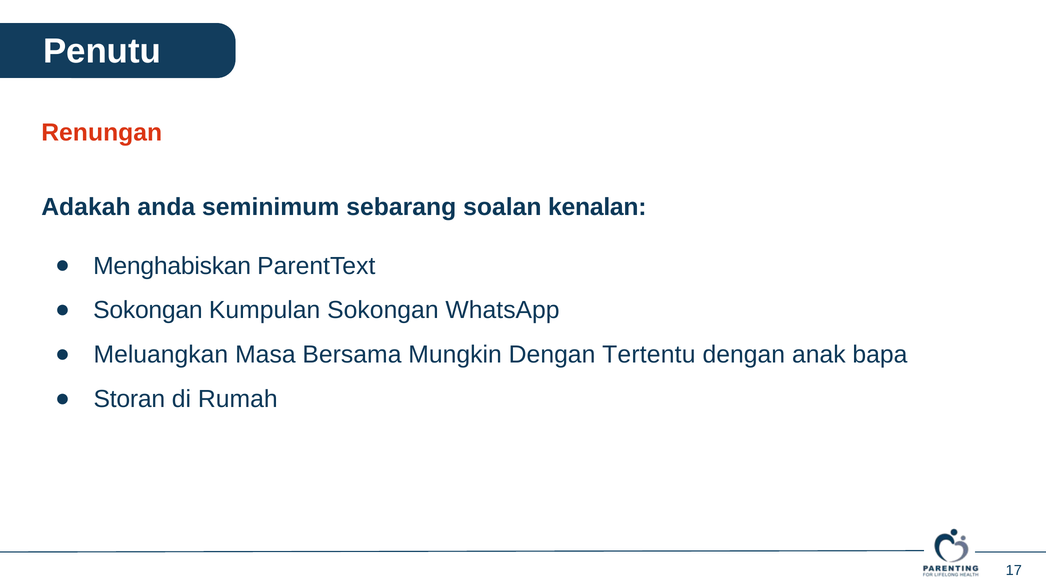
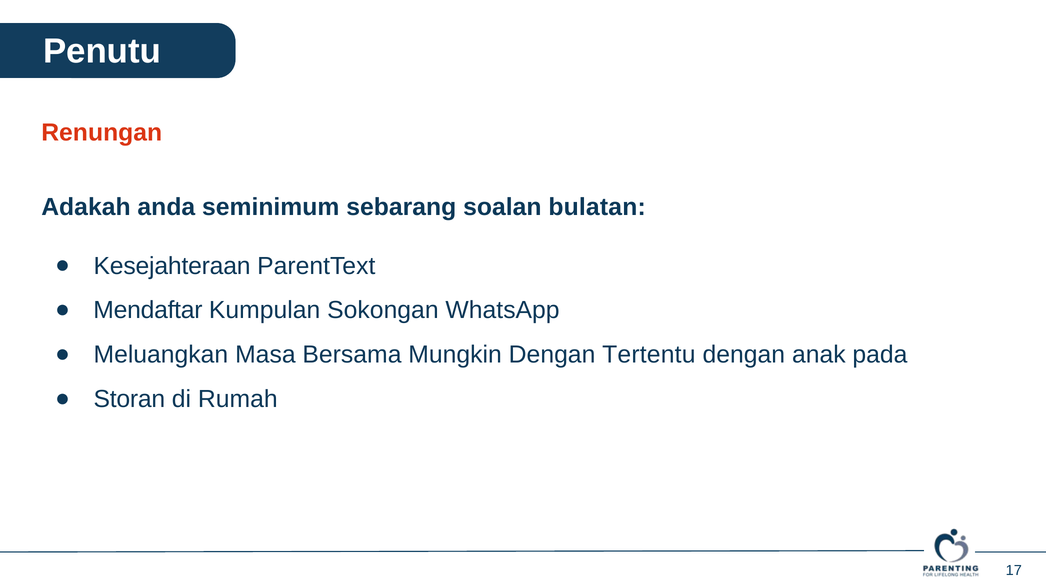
kenalan: kenalan -> bulatan (597, 207)
Menghabiskan: Menghabiskan -> Kesejahteraan (172, 266)
Sokongan: Sokongan -> Mendaftar (148, 311)
bapa: bapa -> pada (880, 355)
